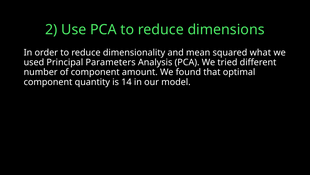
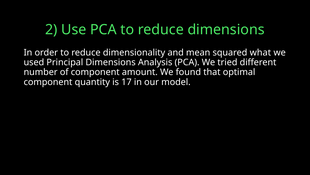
Principal Parameters: Parameters -> Dimensions (111, 62)
14: 14 -> 17 (126, 82)
